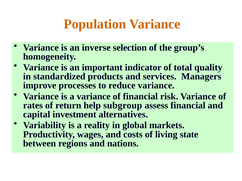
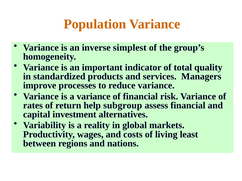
selection: selection -> simplest (130, 48)
state: state -> least (189, 135)
